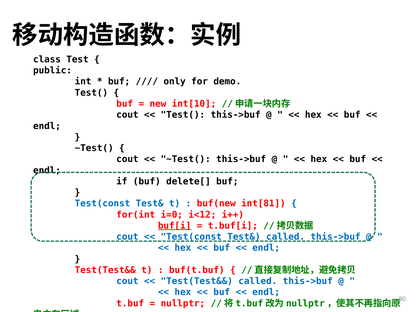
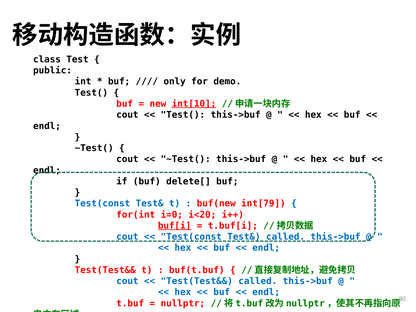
int[10 underline: none -> present (194, 104)
int[81: int[81 -> int[79 (263, 204)
i<12: i<12 -> i<20 (202, 215)
